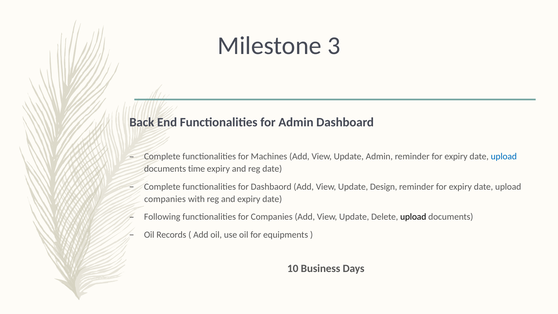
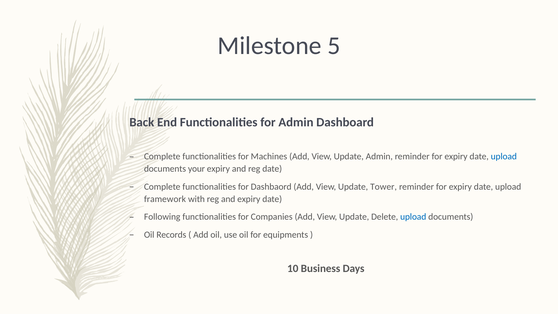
3: 3 -> 5 (334, 46)
time: time -> your (196, 169)
Design: Design -> Tower (384, 187)
companies: companies -> framework (165, 199)
upload colour: black -> blue (413, 217)
